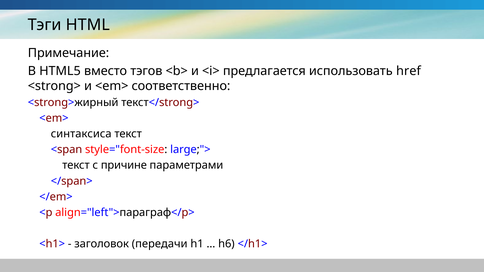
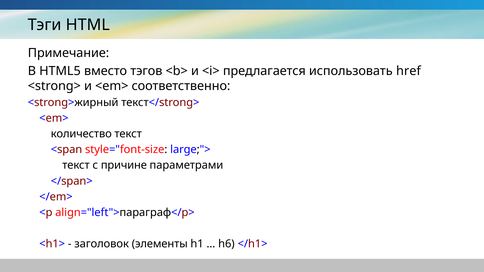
синтаксиса: синтаксиса -> количество (81, 134)
передачи: передачи -> элементы (160, 244)
